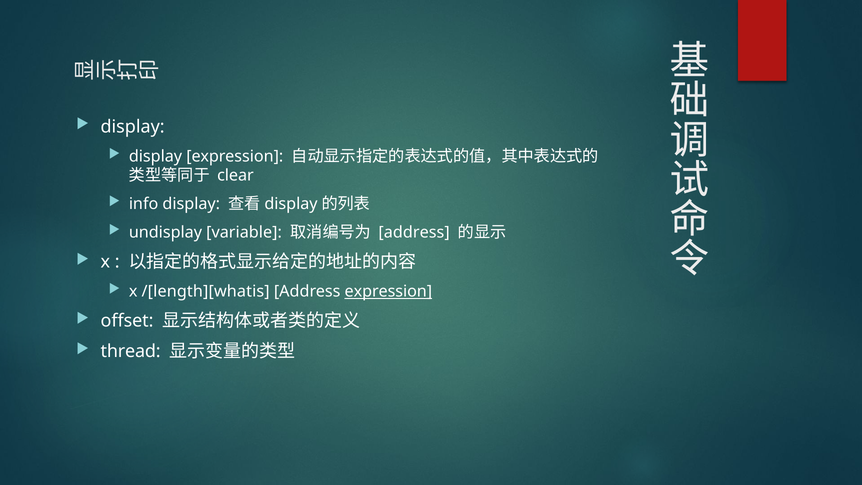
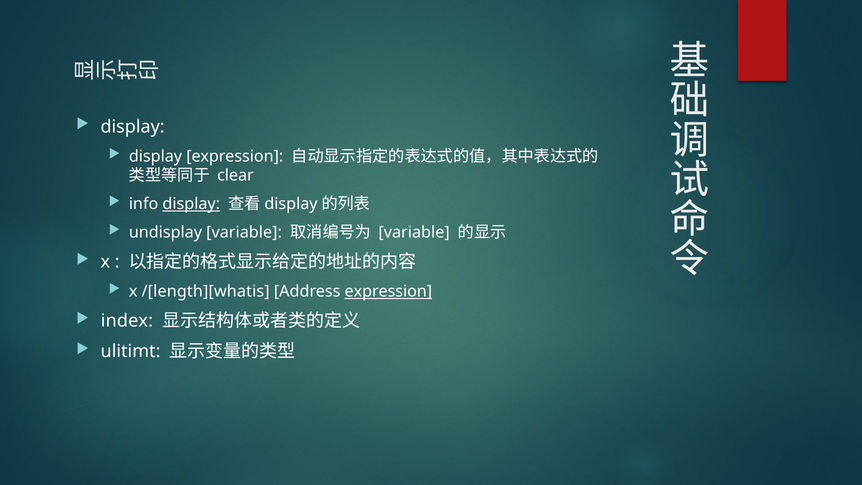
display underline: none -> present (191, 204)
address: address -> variable (414, 232)
offset: offset -> index (127, 321)
thread: thread -> ulitimt (131, 351)
